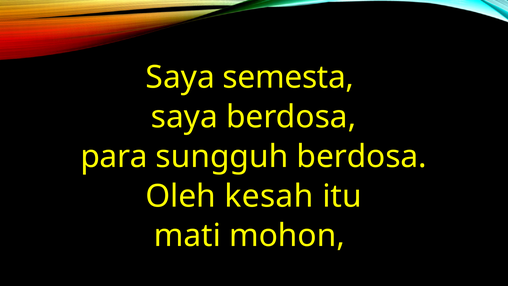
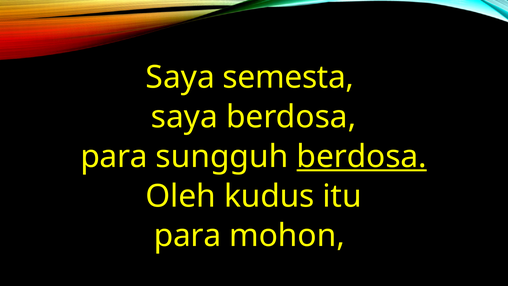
berdosa underline: none -> present (362, 156)
kesah: kesah -> kudus (269, 196)
mati: mati -> para (188, 236)
